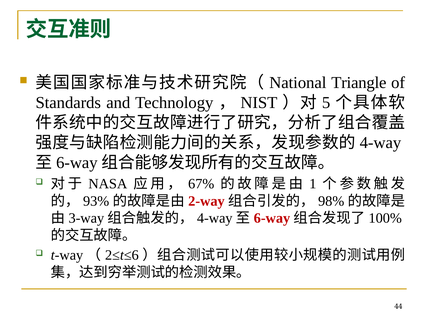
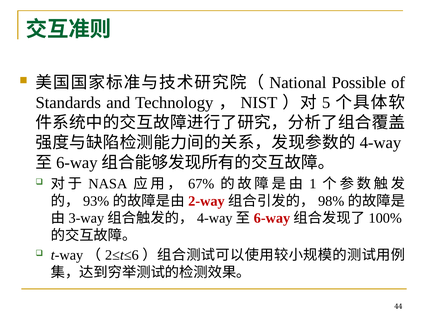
Triangle: Triangle -> Possible (359, 83)
